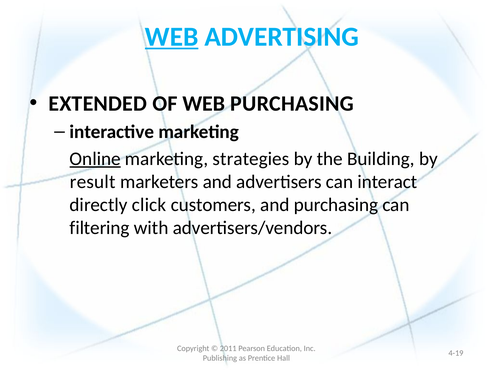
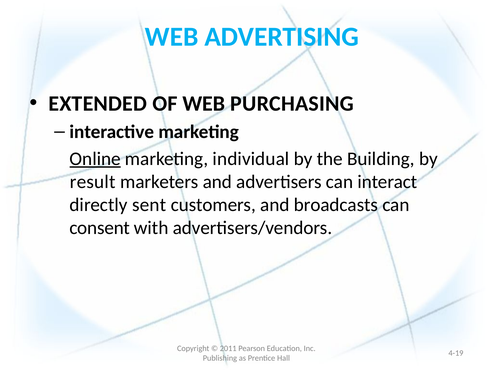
WEB underline: present -> none (172, 37)
strategies: strategies -> individual (251, 159)
click: click -> sent (149, 205)
and purchasing: purchasing -> broadcasts (336, 205)
filtering: filtering -> consent (100, 228)
